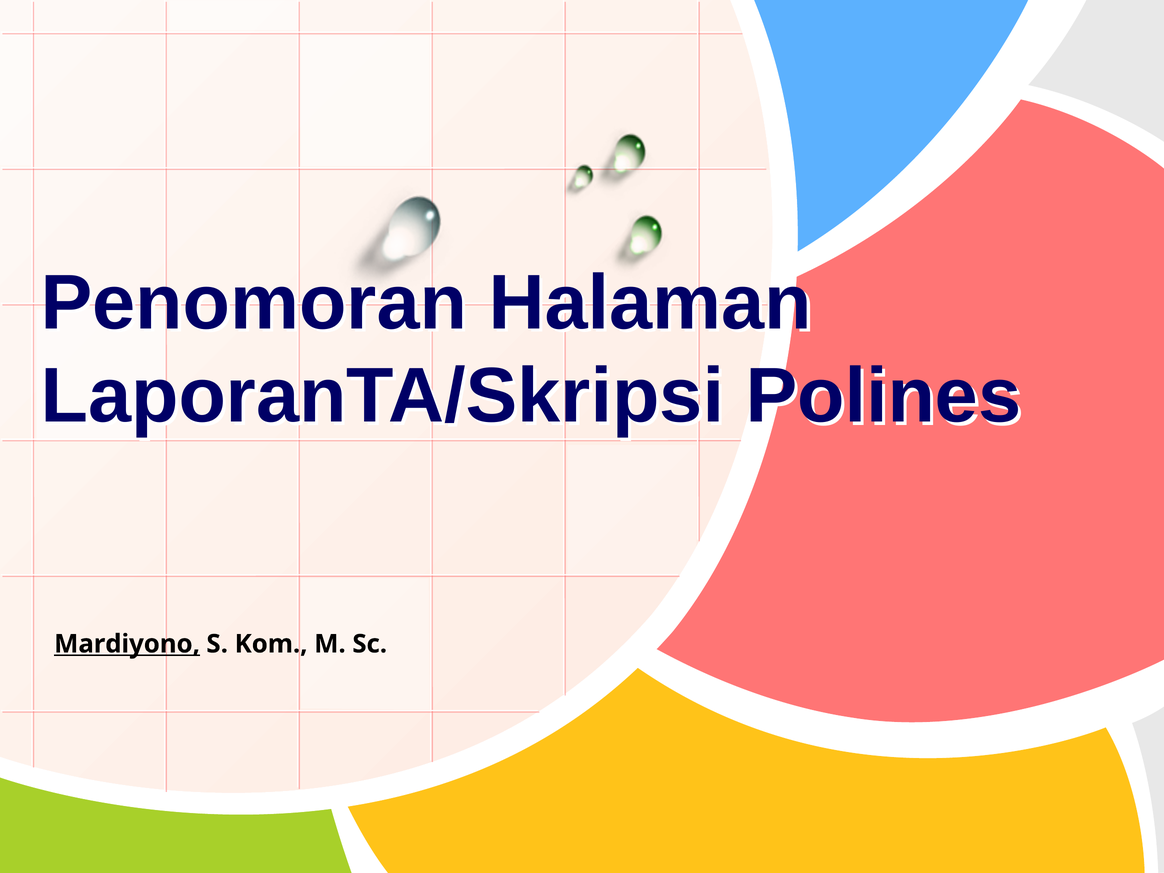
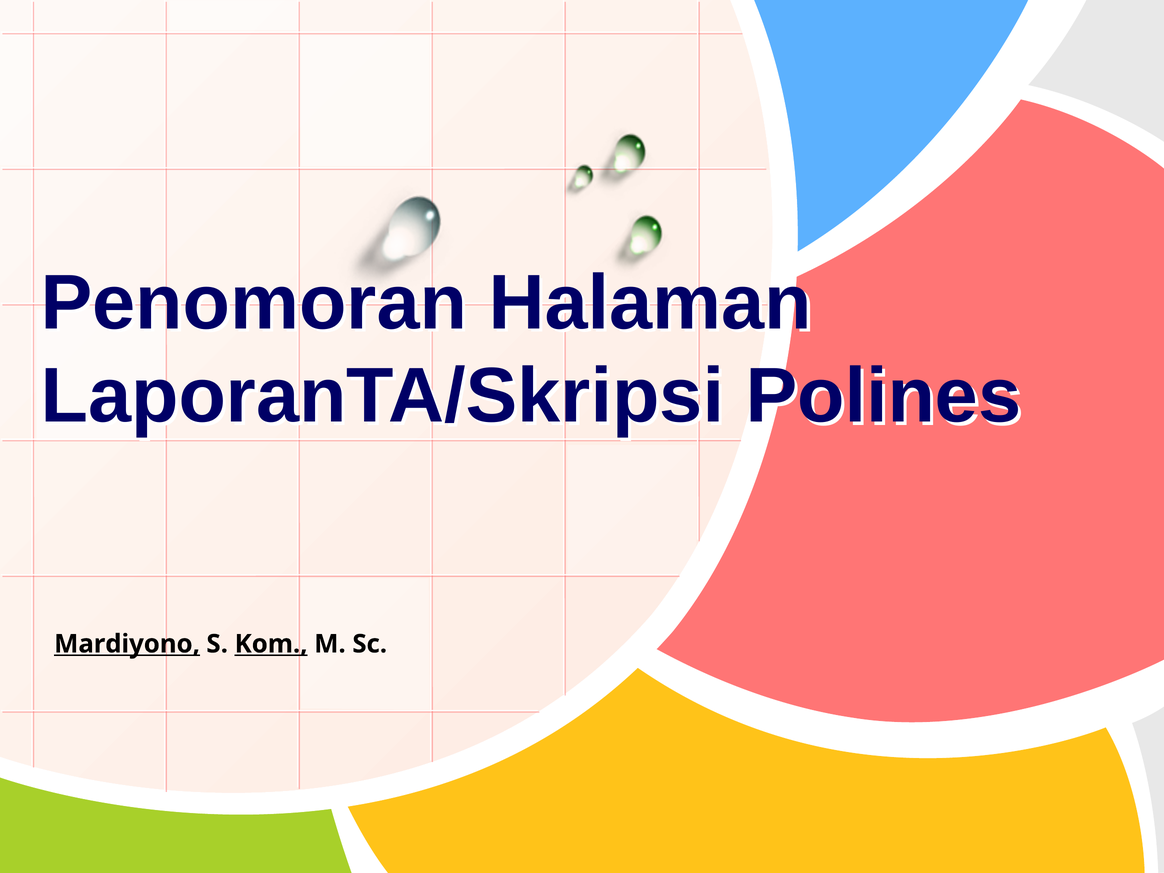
Kom underline: none -> present (271, 644)
